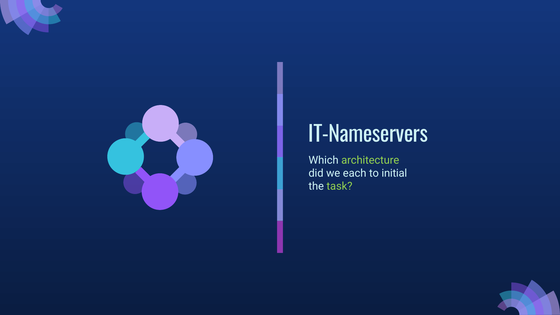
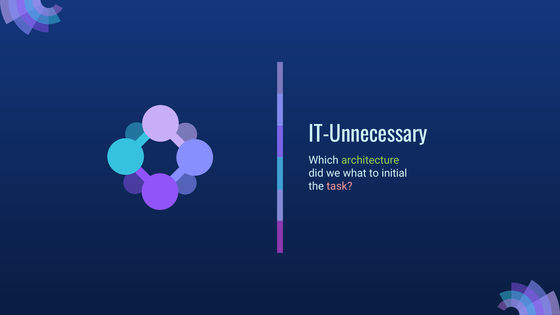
IT-Nameservers: IT-Nameservers -> IT-Unnecessary (368, 135)
each: each -> what (355, 173)
task colour: light green -> pink (339, 186)
